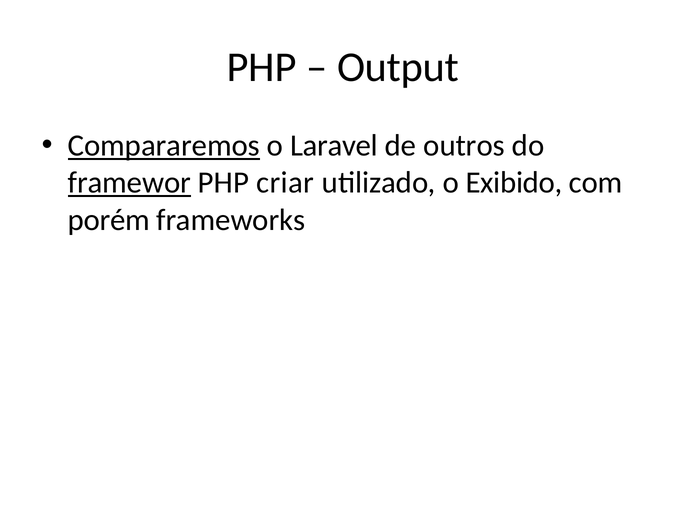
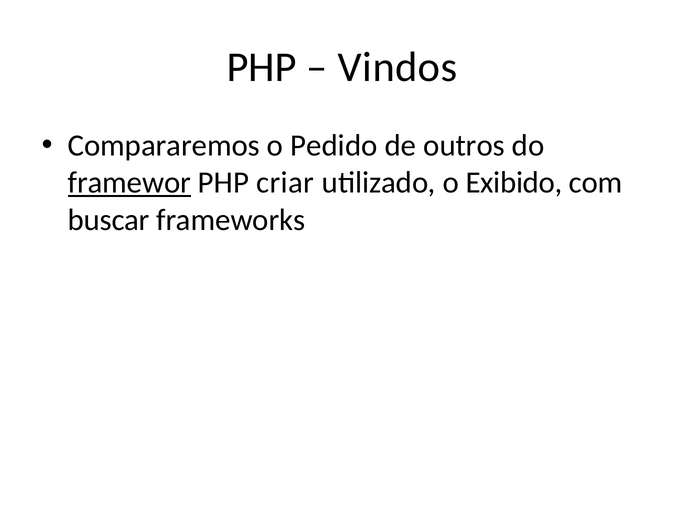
Output: Output -> Vindos (398, 67)
Compararemos underline: present -> none (164, 146)
Laravel: Laravel -> Pedido (334, 146)
porém: porém -> buscar (109, 220)
